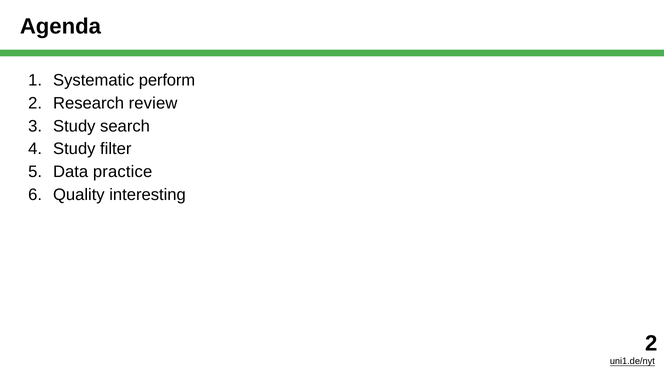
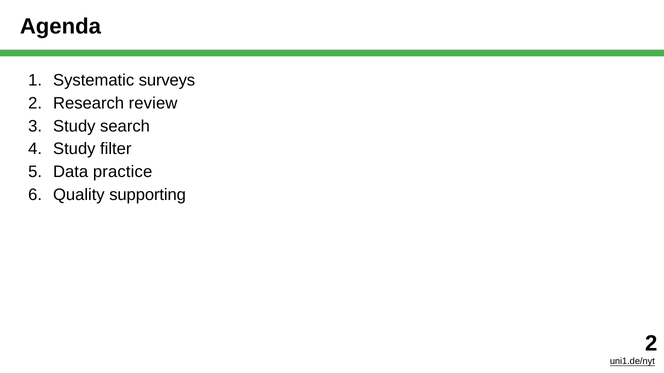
perform: perform -> surveys (167, 81)
interesting: interesting -> supporting (148, 195)
